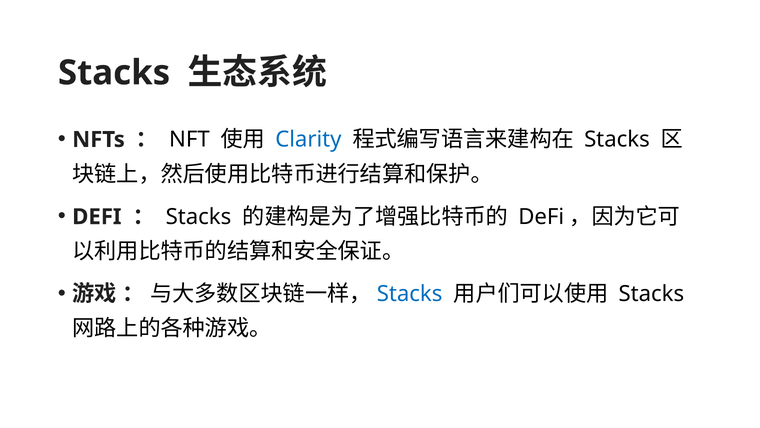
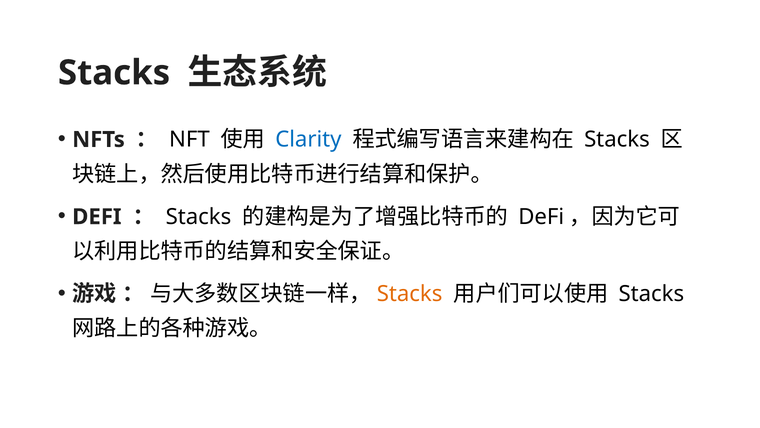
Stacks colour: blue -> orange (410, 294)
